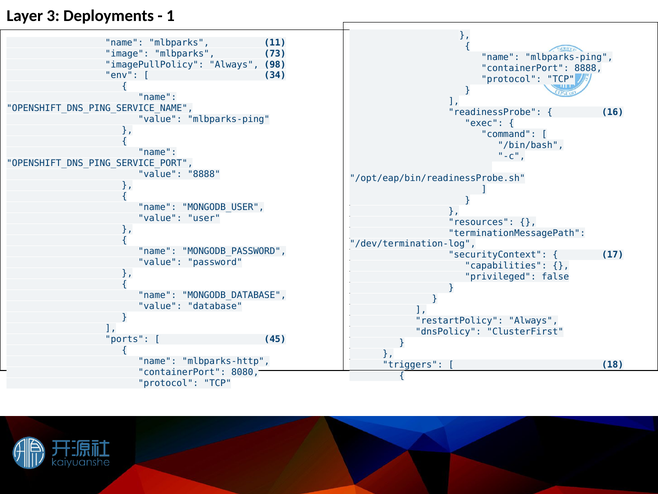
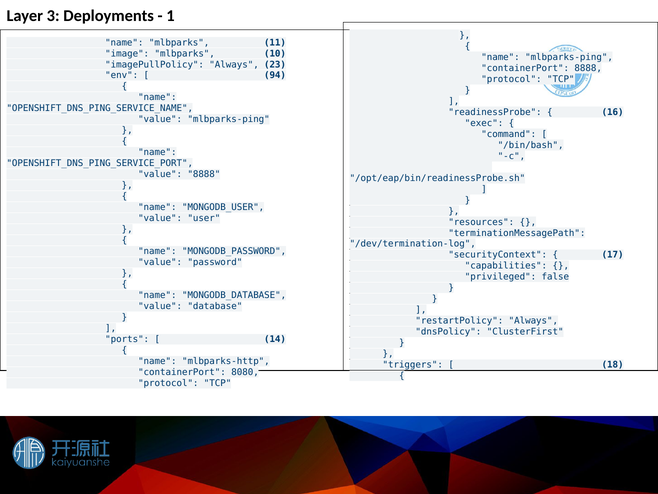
73: 73 -> 10 (275, 53)
98: 98 -> 23 (275, 64)
34: 34 -> 94 (275, 75)
45: 45 -> 14 (275, 339)
